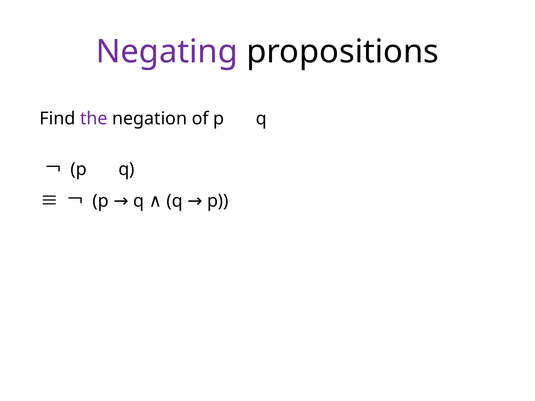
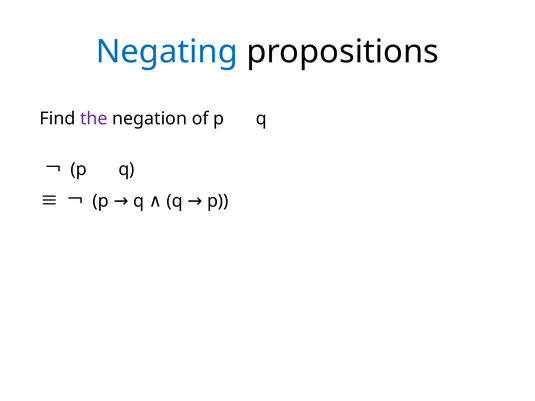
Negating colour: purple -> blue (167, 52)
